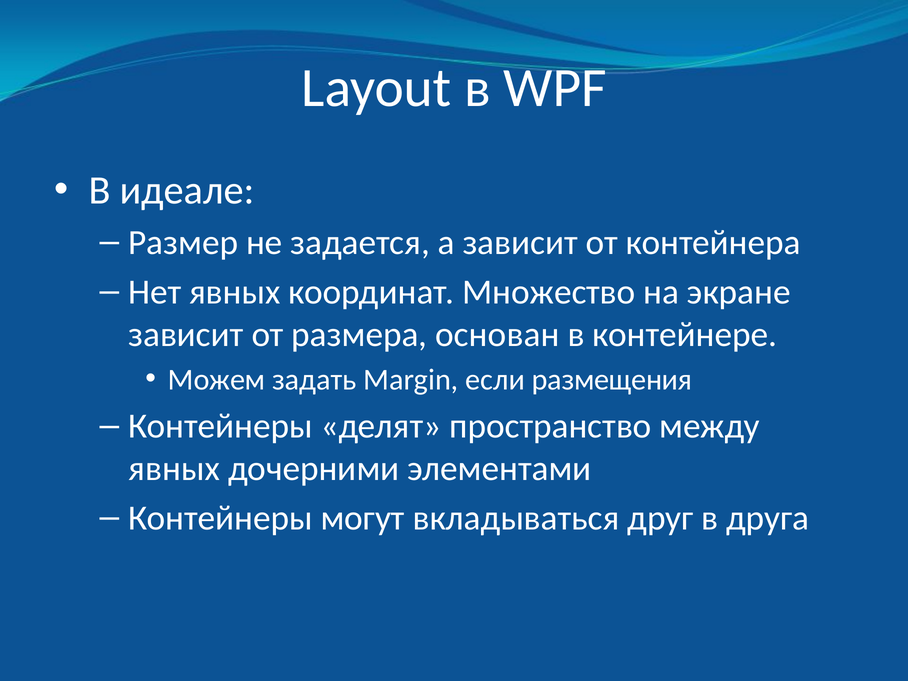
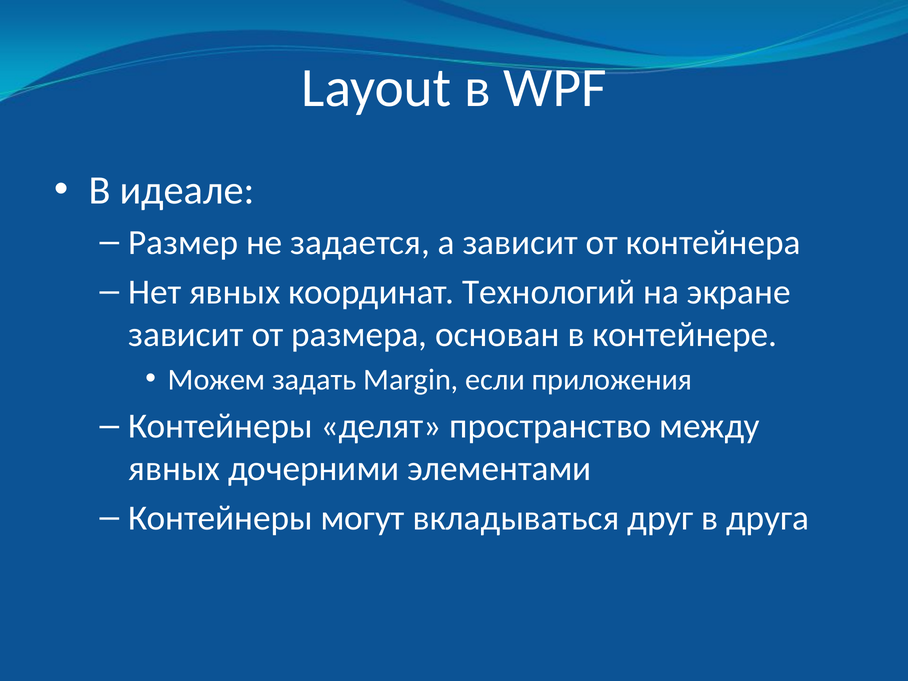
Множество: Множество -> Технологий (549, 292)
размещения: размещения -> приложения (612, 380)
